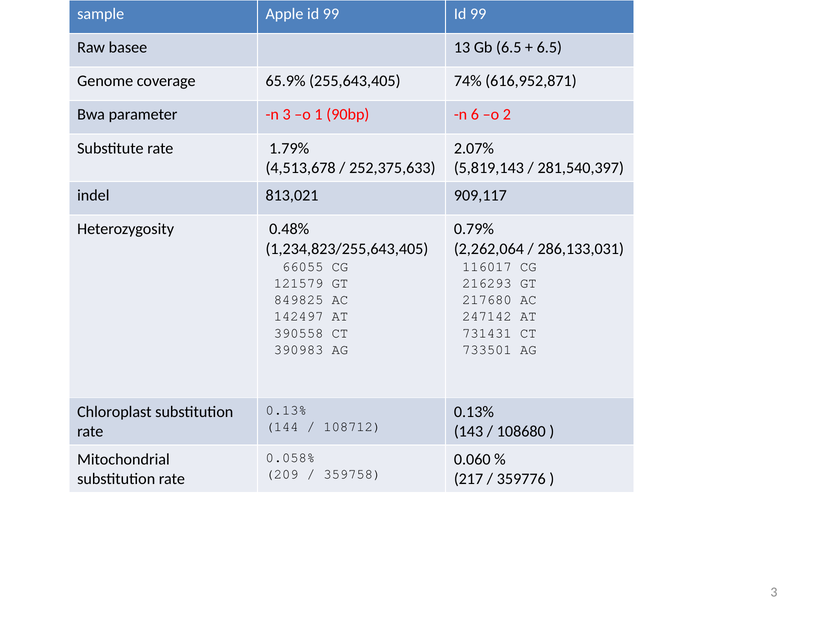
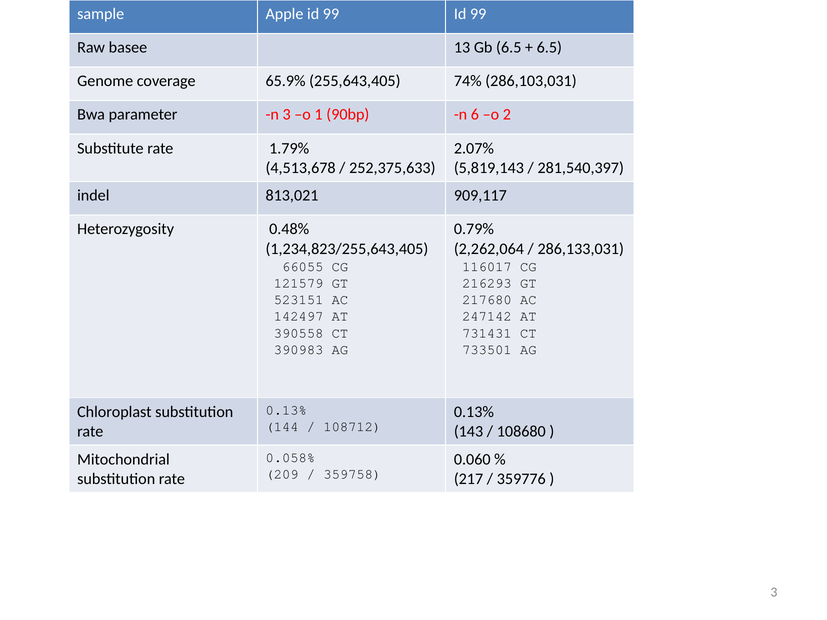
616,952,871: 616,952,871 -> 286,103,031 (531, 81)
849825: 849825 -> 523151 (299, 300)
